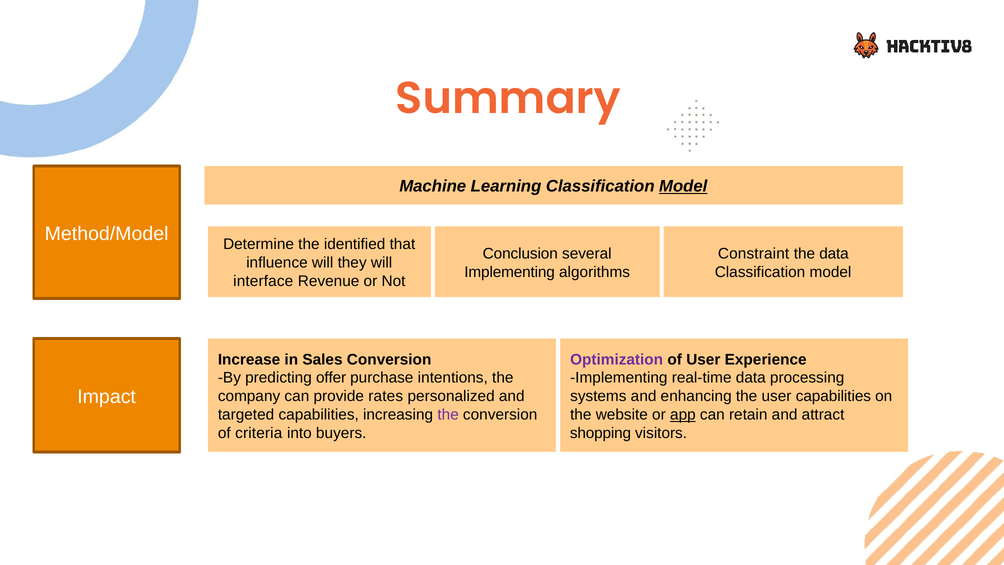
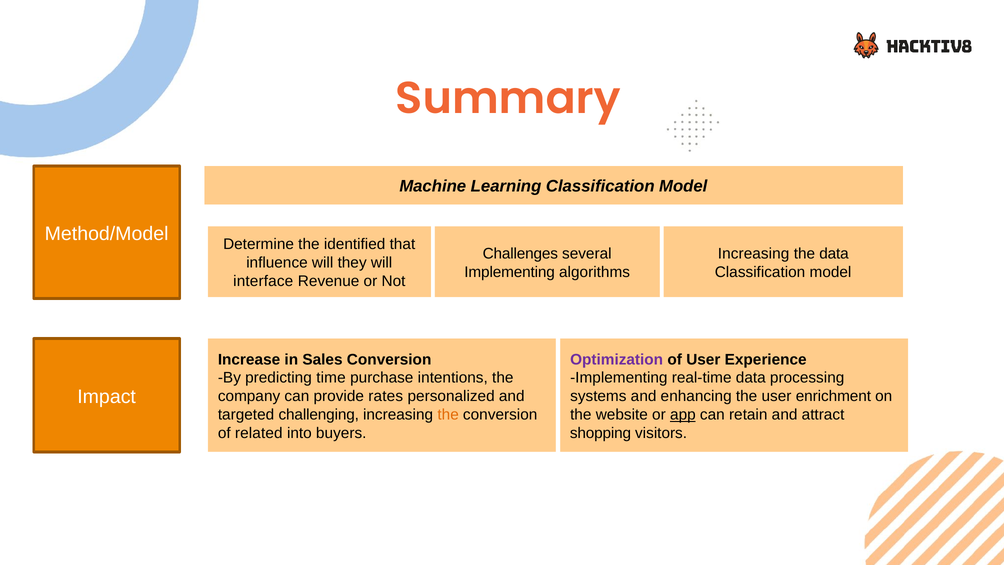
Model underline: present -> none (683, 186)
Conclusion: Conclusion -> Challenges (520, 253)
Constraint: Constraint -> Increasing (754, 253)
offer: offer -> time (331, 378)
user capabilities: capabilities -> enrichment (833, 396)
targeted capabilities: capabilities -> challenging (319, 415)
the colour: purple -> orange (448, 415)
criteria: criteria -> related (259, 433)
